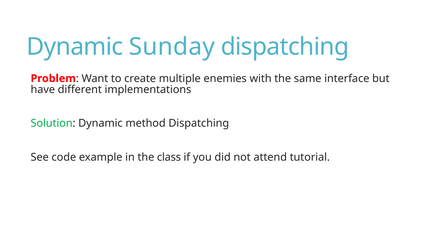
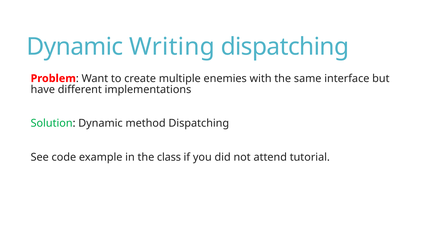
Sunday: Sunday -> Writing (172, 47)
